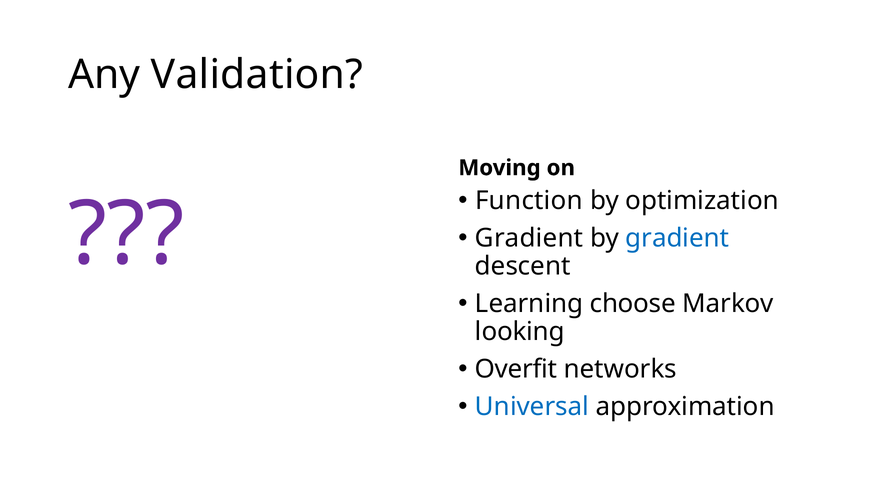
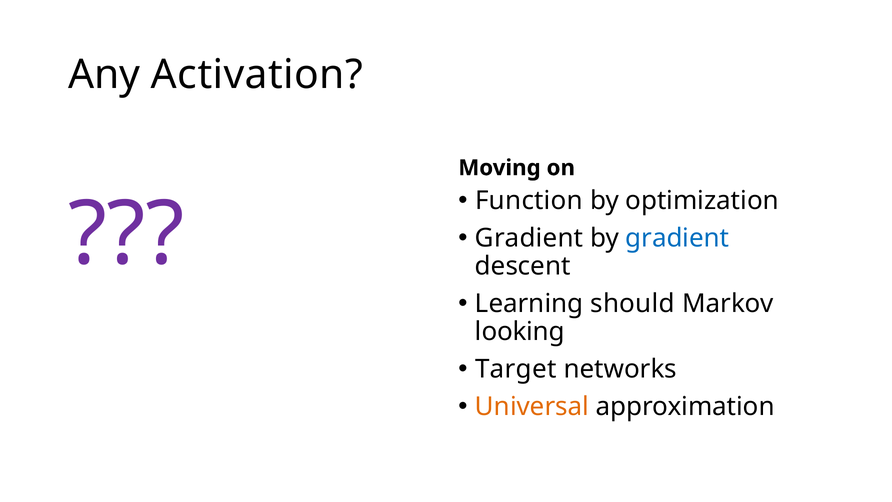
Validation: Validation -> Activation (257, 75)
choose: choose -> should (633, 303)
Overfit: Overfit -> Target (516, 369)
Universal colour: blue -> orange (532, 406)
